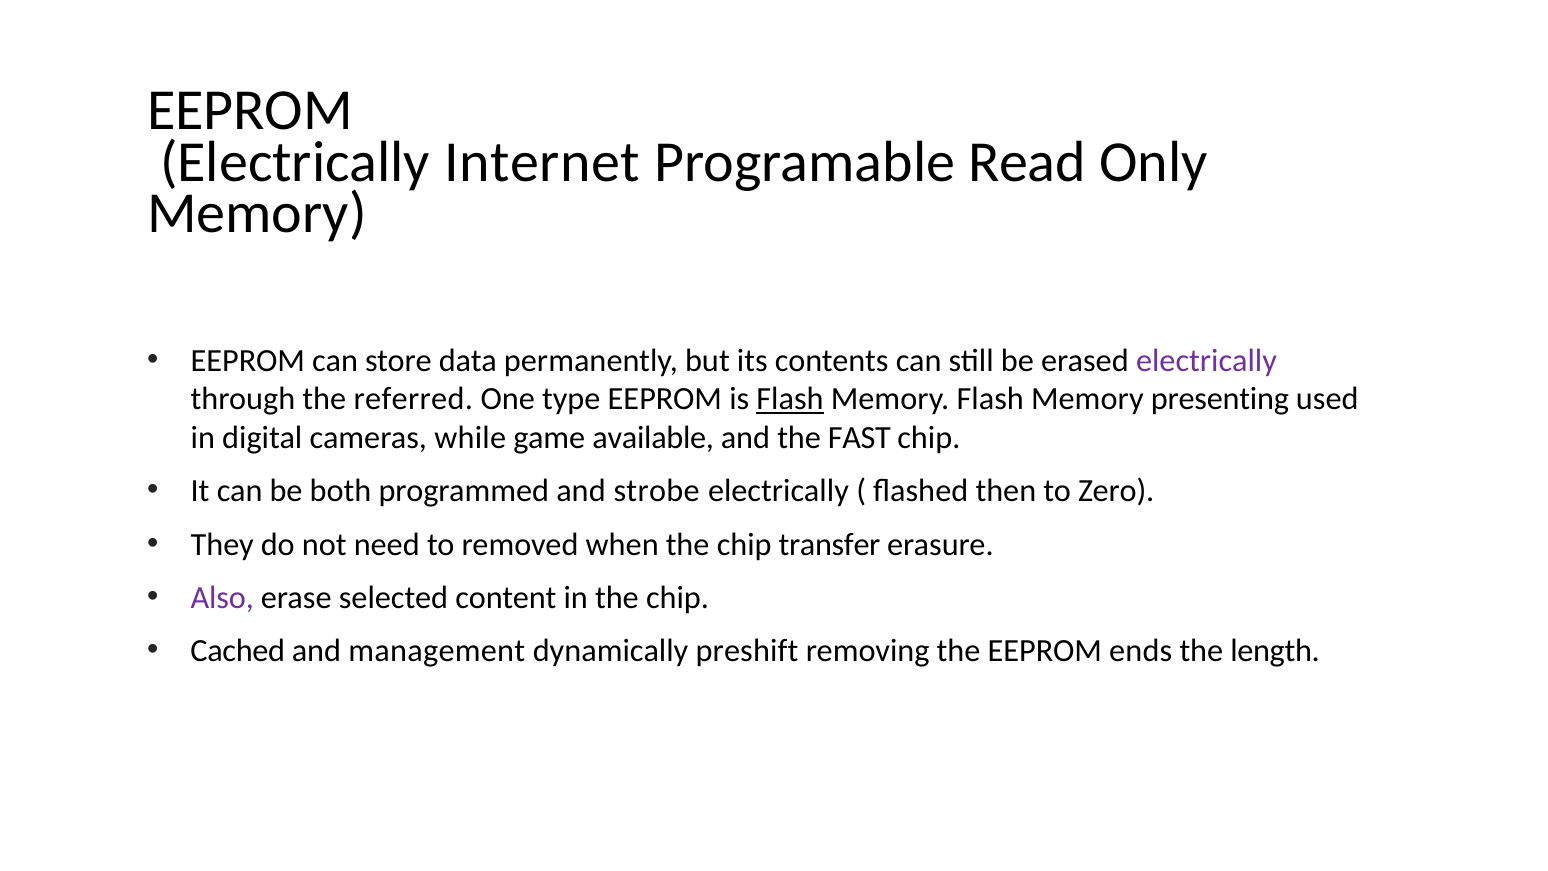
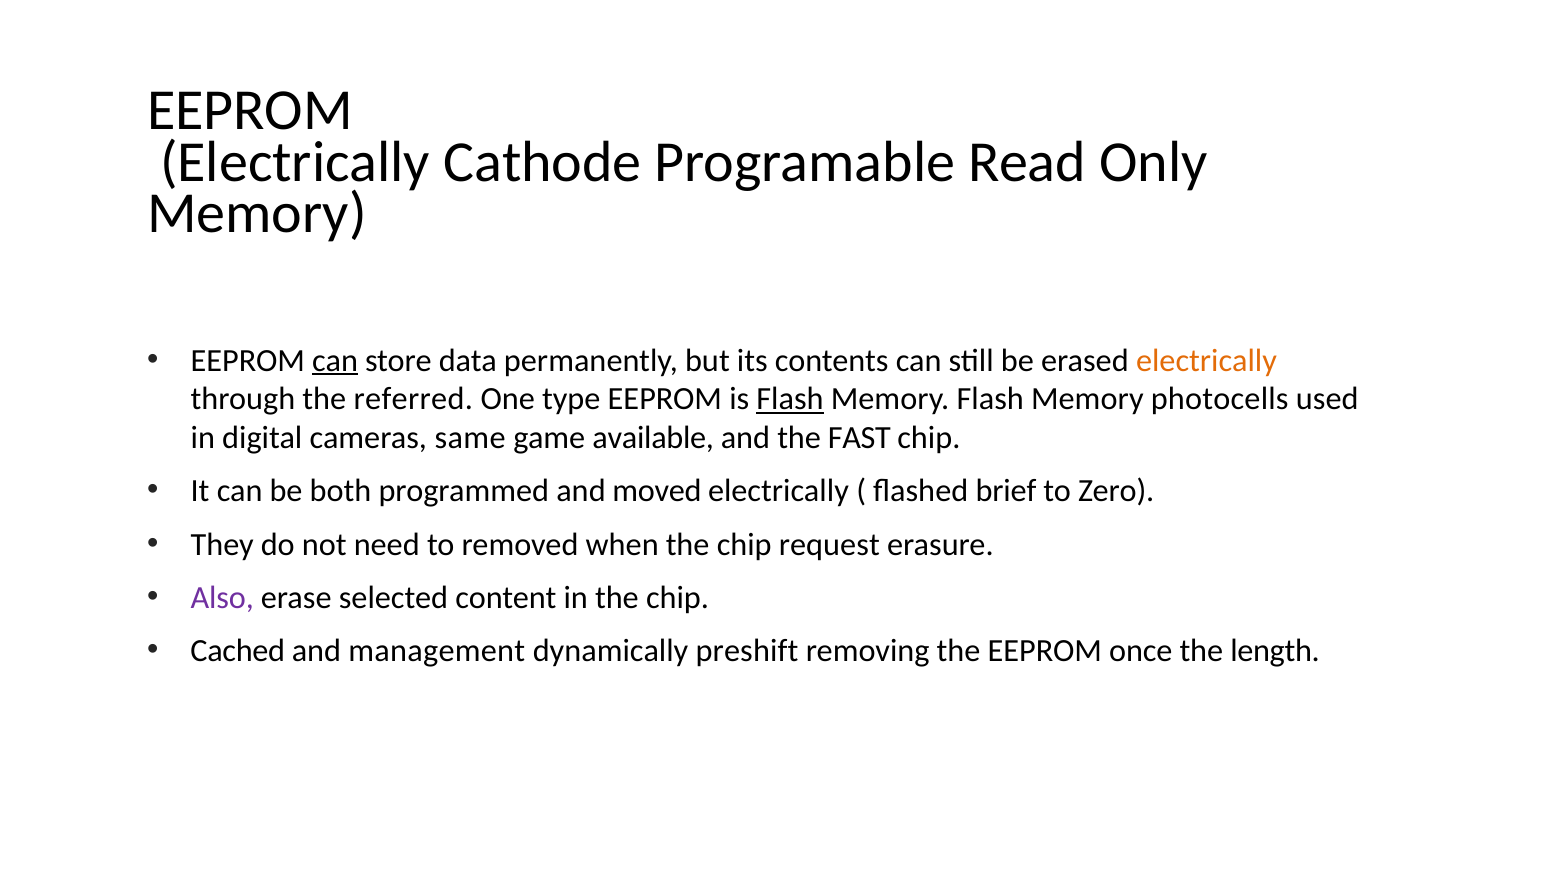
Internet: Internet -> Cathode (543, 162)
can underline: none -> present (335, 360)
electrically colour: purple -> orange (1206, 360)
presenting: presenting -> photocells (1220, 399)
while: while -> same (470, 438)
strobe: strobe -> moved (657, 491)
then: then -> brief (1006, 491)
transfer: transfer -> request (829, 544)
ends: ends -> once (1141, 651)
